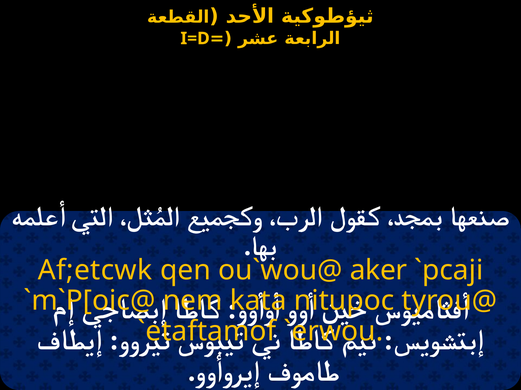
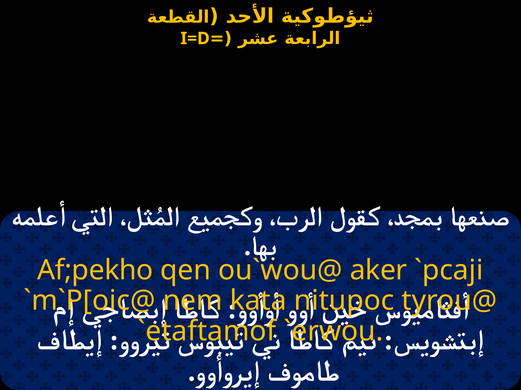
Af;etcwk: Af;etcwk -> Af;pekho (95, 271)
